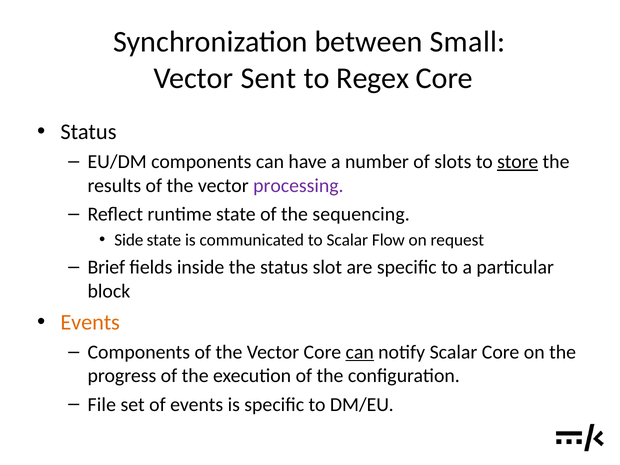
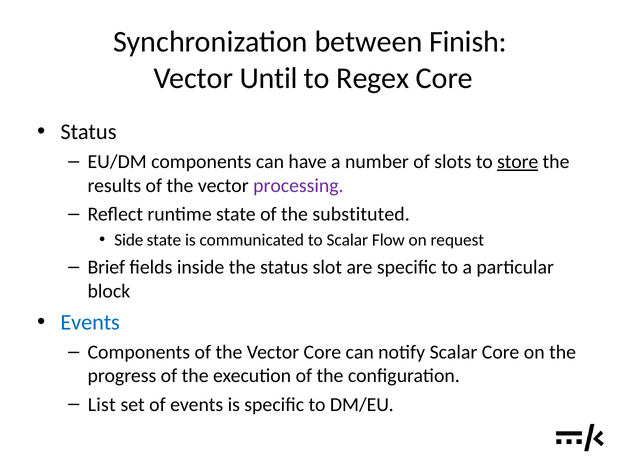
Small: Small -> Finish (468, 42)
Sent: Sent -> Until (269, 78)
sequencing: sequencing -> substituted (361, 214)
Events colour: orange -> blue (90, 322)
can underline: present -> none (360, 352)
File: File -> List (102, 404)
